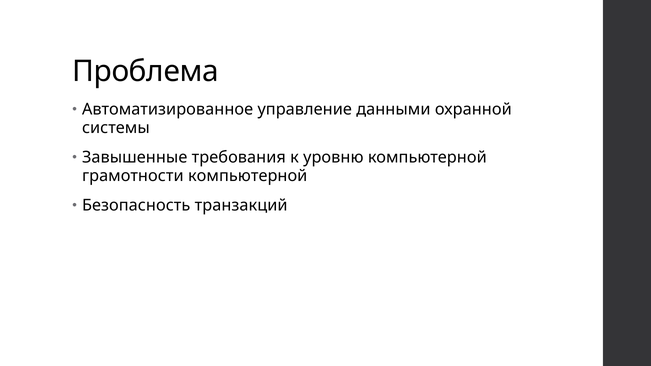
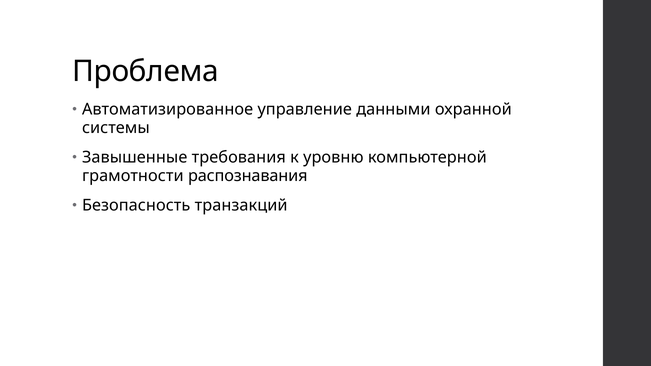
грамотности компьютерной: компьютерной -> распознавания (248, 176)
